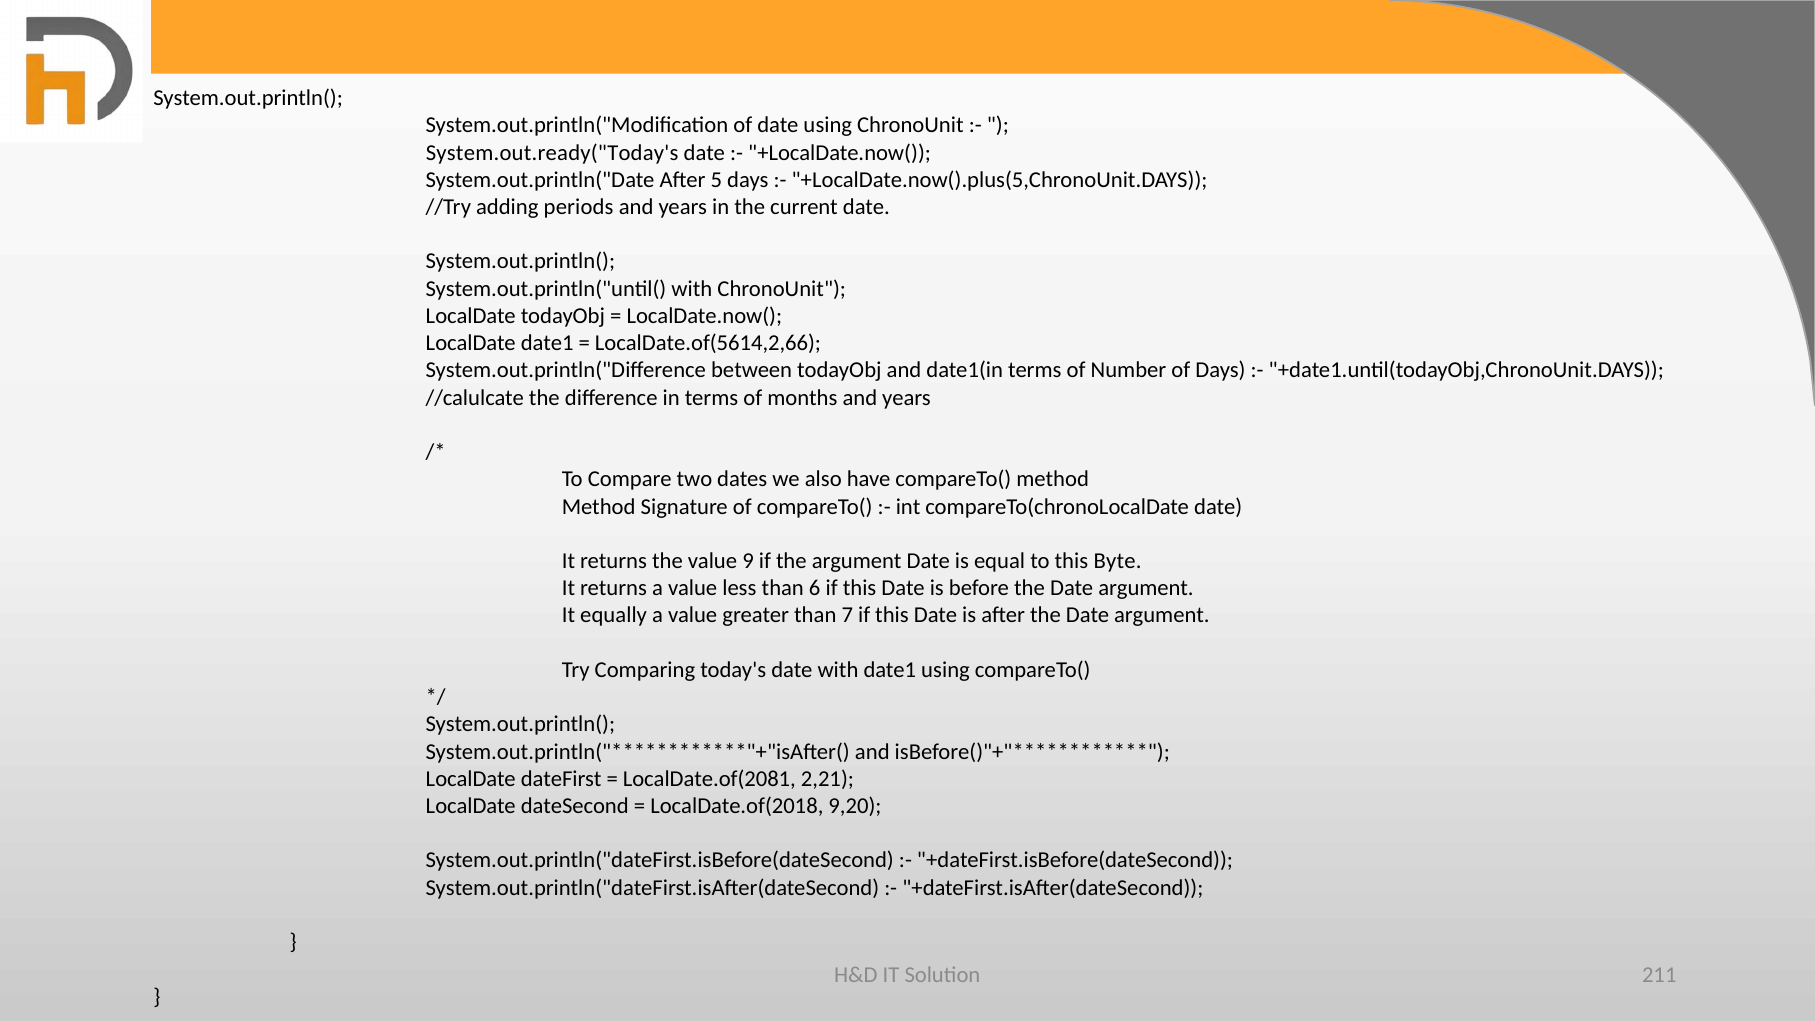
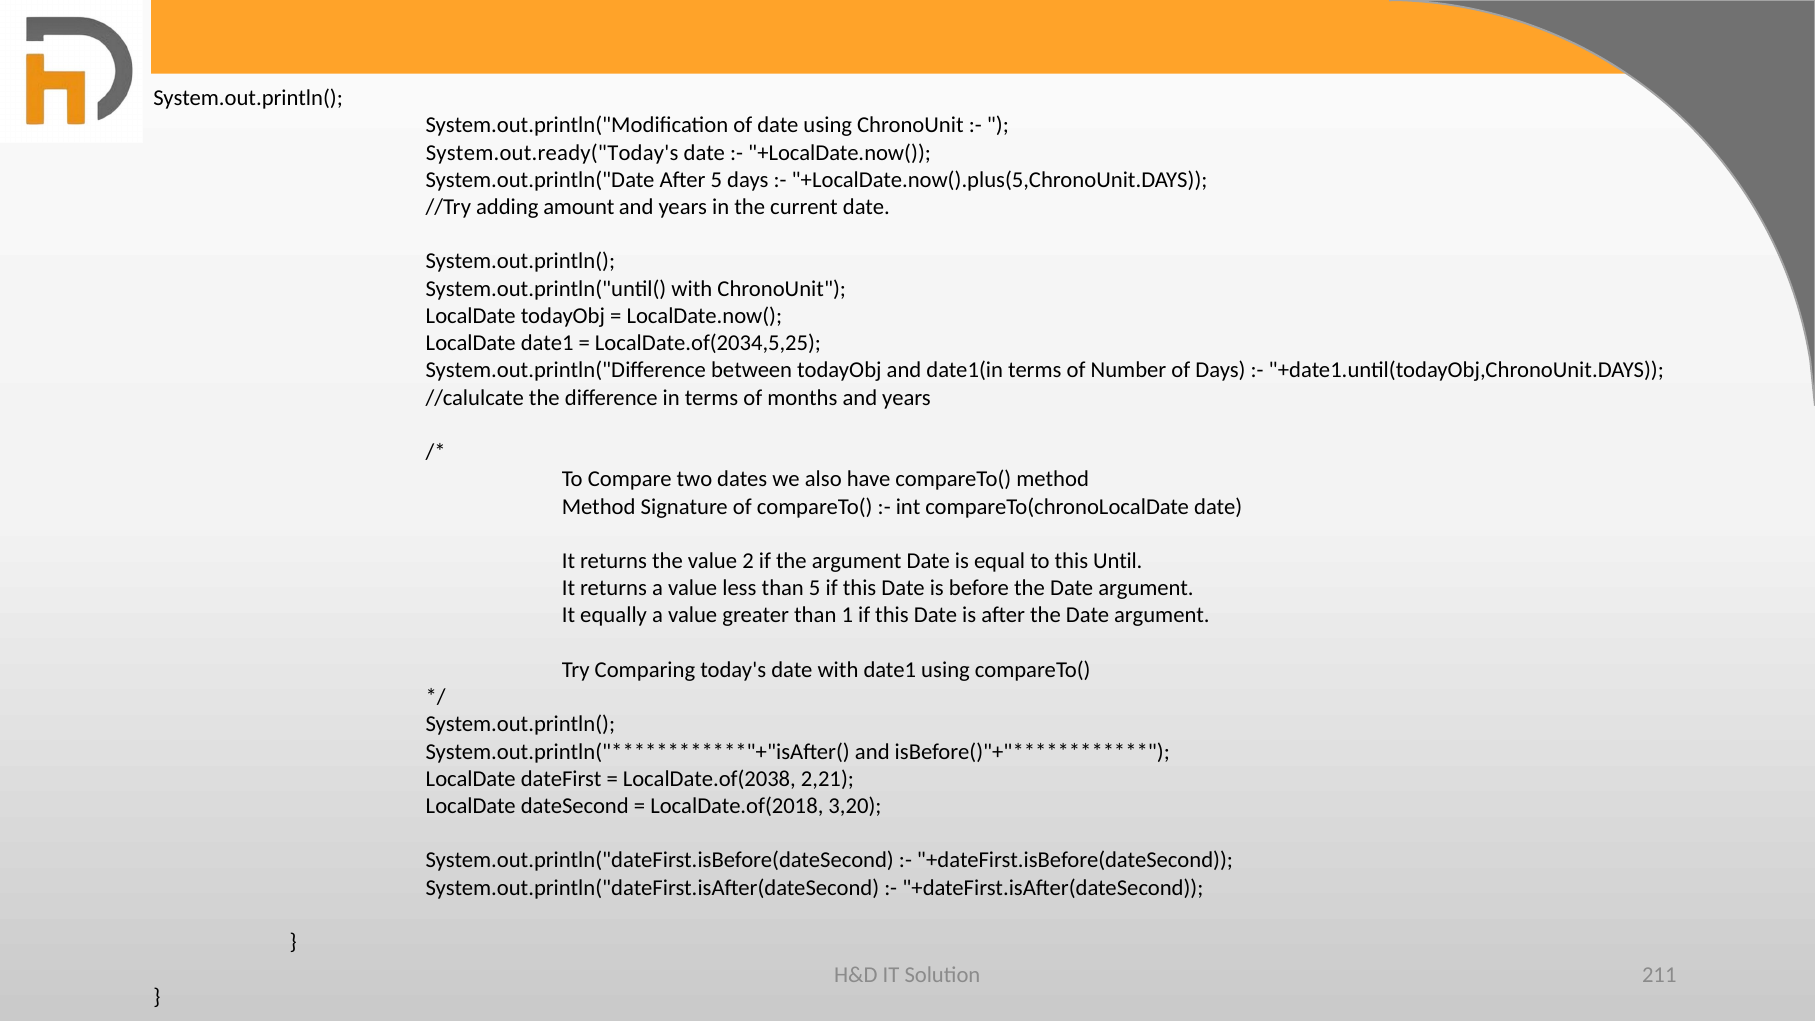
periods: periods -> amount (579, 207)
LocalDate.of(5614,2,66: LocalDate.of(5614,2,66 -> LocalDate.of(2034,5,25 (708, 343)
9: 9 -> 2 (748, 561)
Byte: Byte -> Until (1118, 561)
than 6: 6 -> 5 (815, 588)
7: 7 -> 1 (847, 615)
LocalDate.of(2081: LocalDate.of(2081 -> LocalDate.of(2038 (709, 779)
9,20: 9,20 -> 3,20 (855, 806)
